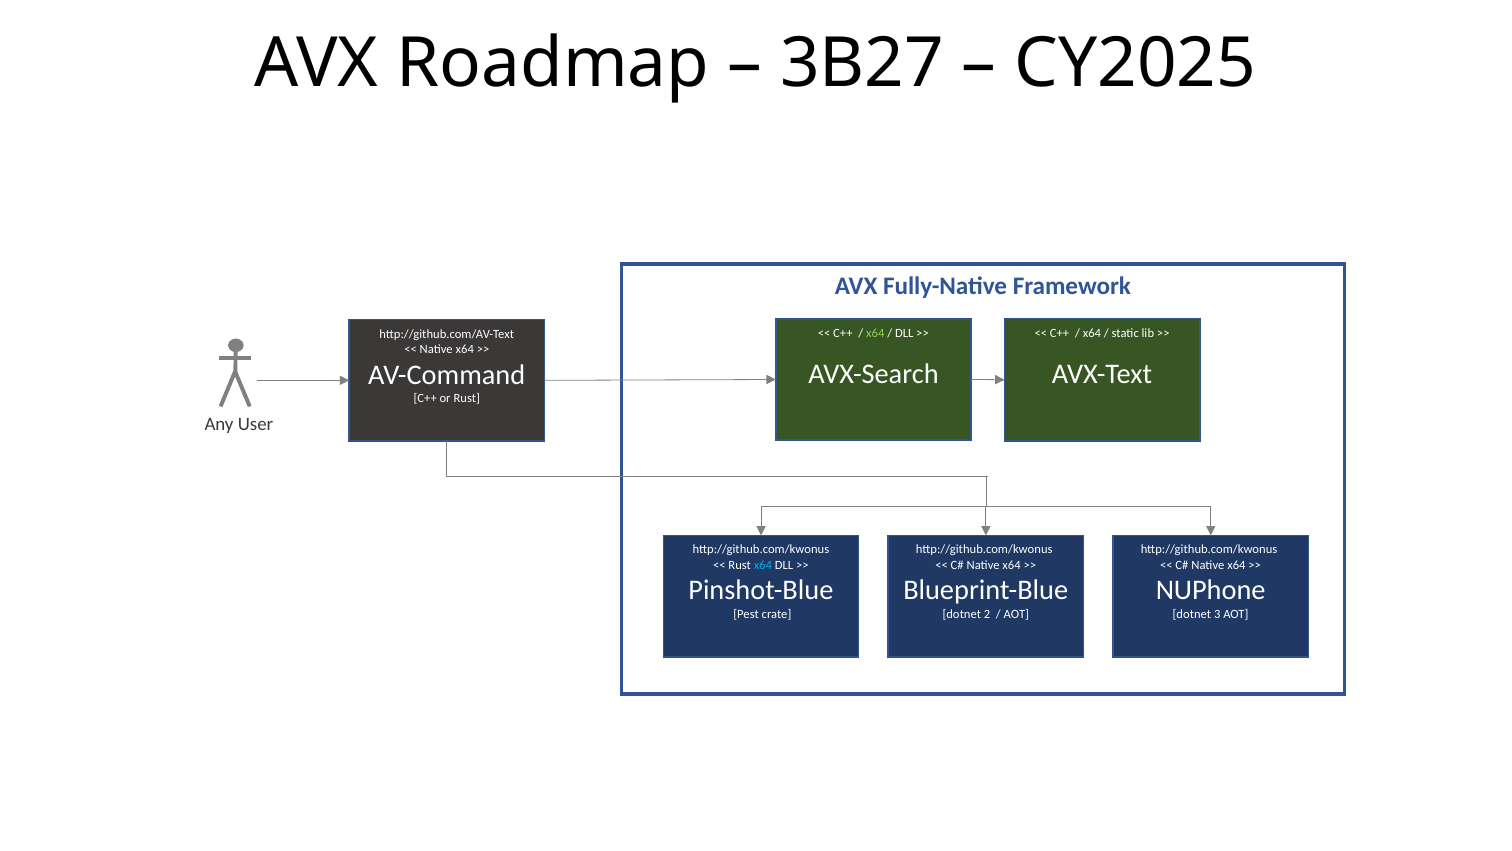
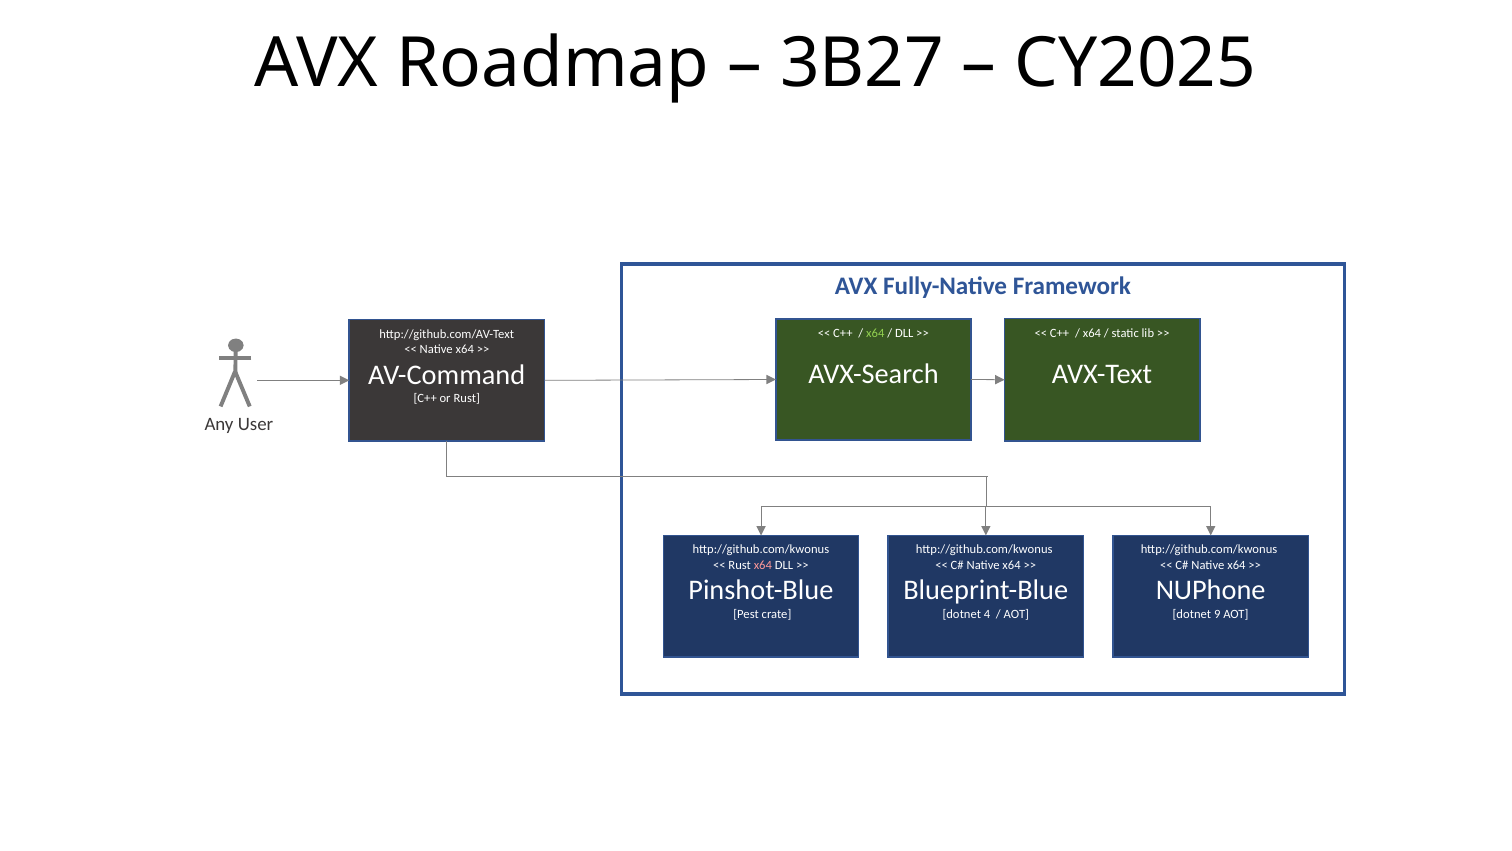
x64 colour: light blue -> pink (763, 565)
2: 2 -> 4 (987, 614)
3: 3 -> 9 (1217, 614)
